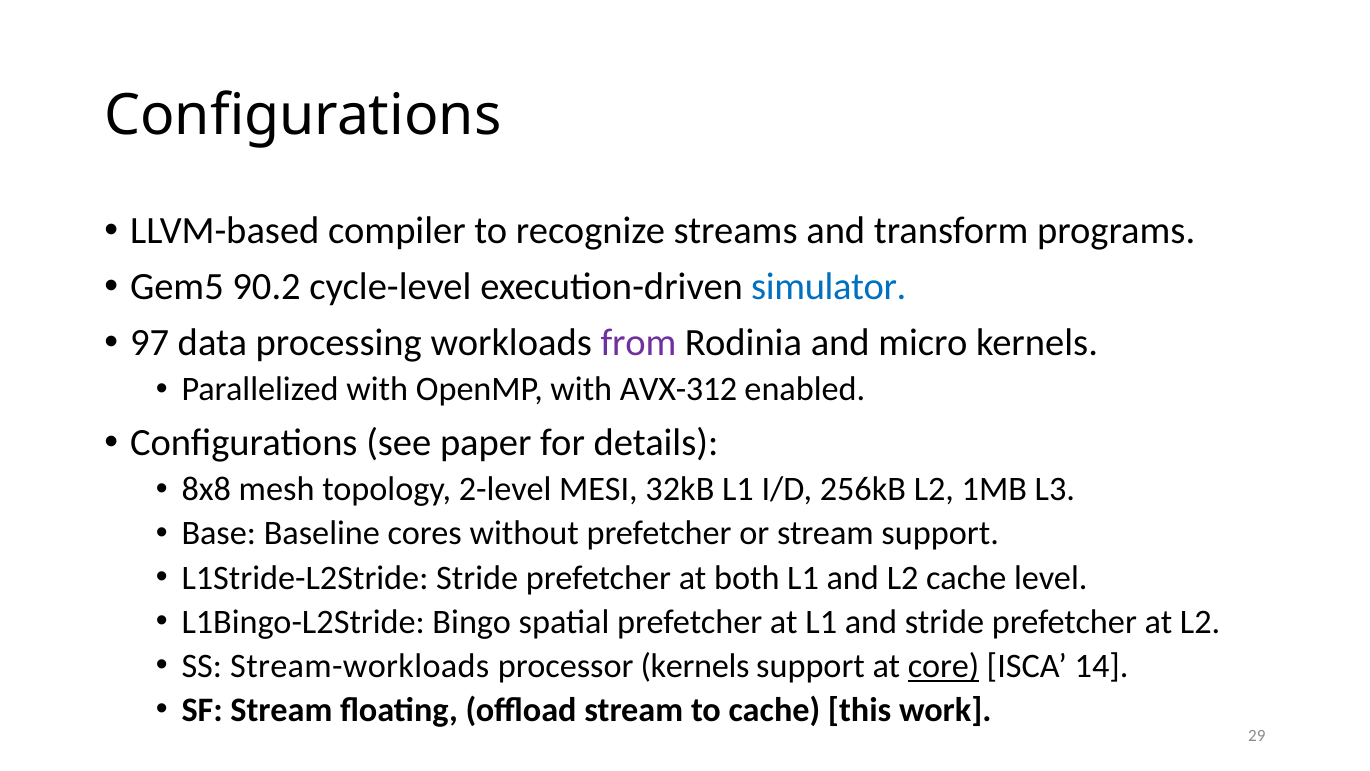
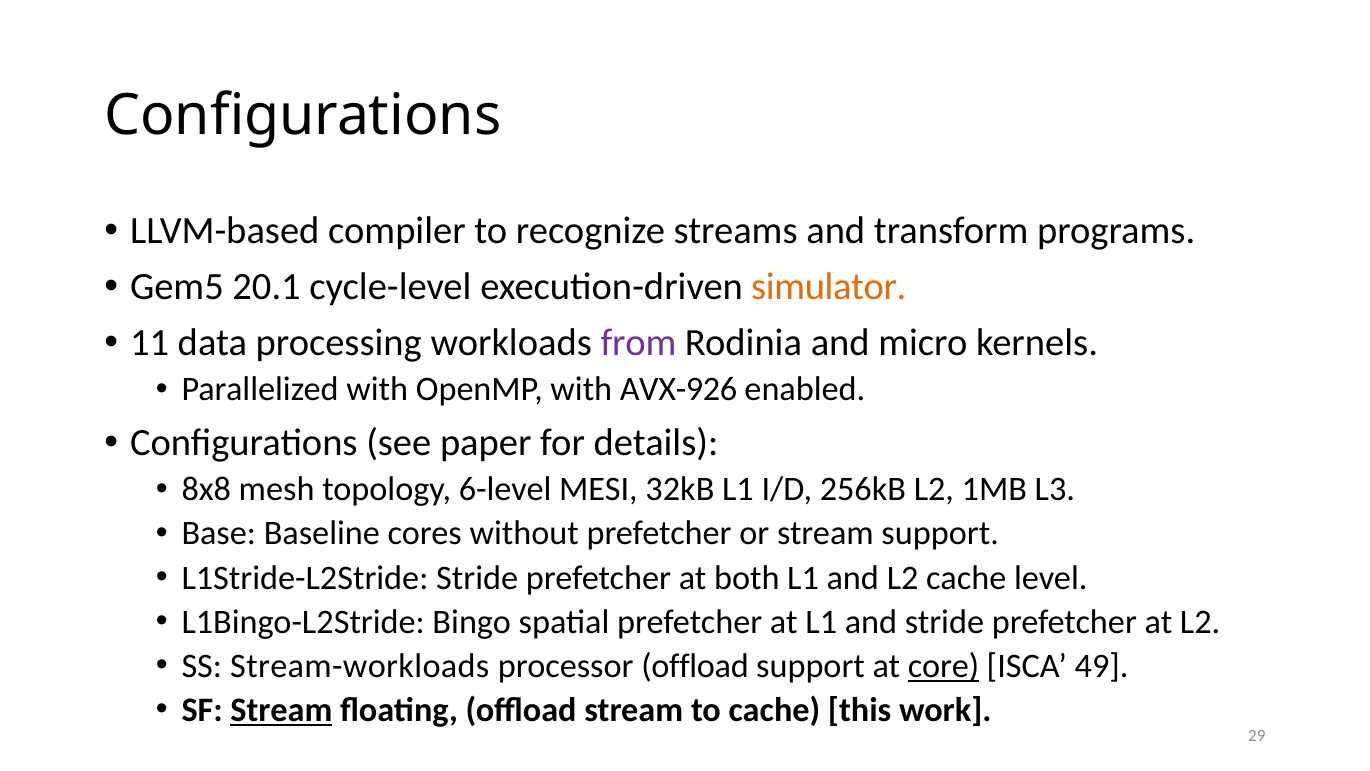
90.2: 90.2 -> 20.1 (267, 287)
simulator colour: blue -> orange (829, 287)
97: 97 -> 11 (150, 343)
AVX-312: AVX-312 -> AVX-926 (679, 389)
2-level: 2-level -> 6-level (505, 489)
processor kernels: kernels -> offload (695, 666)
14: 14 -> 49 (1102, 666)
Stream underline: none -> present (281, 710)
